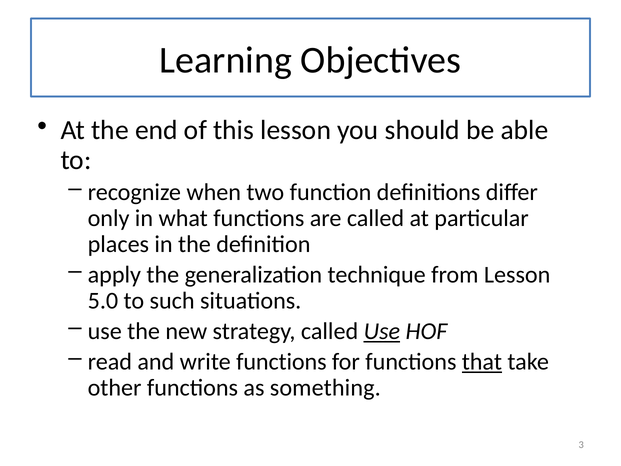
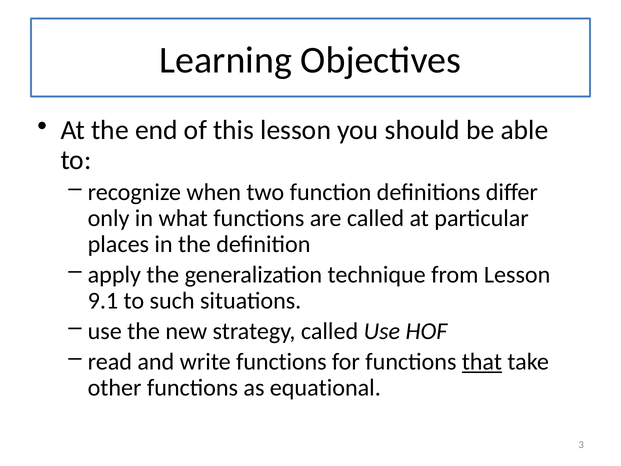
5.0: 5.0 -> 9.1 (103, 301)
Use underline: present -> none (382, 331)
something: something -> equational (325, 388)
